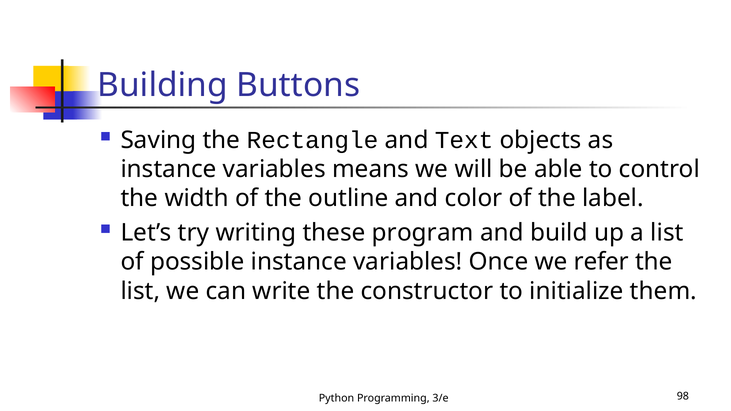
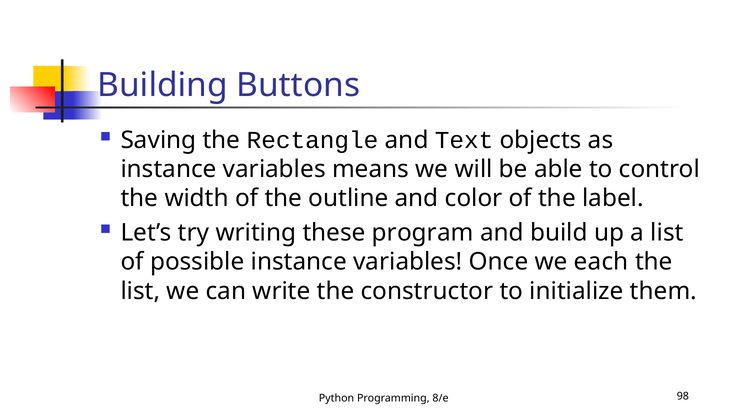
refer: refer -> each (601, 262)
3/e: 3/e -> 8/e (440, 398)
